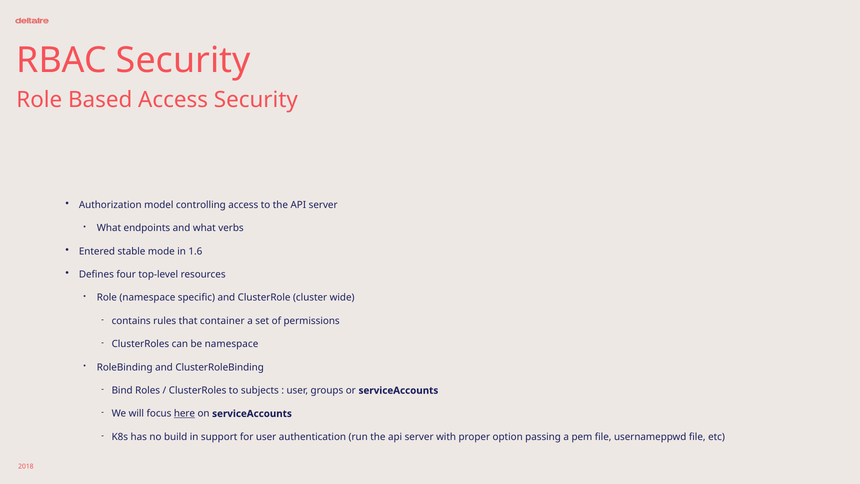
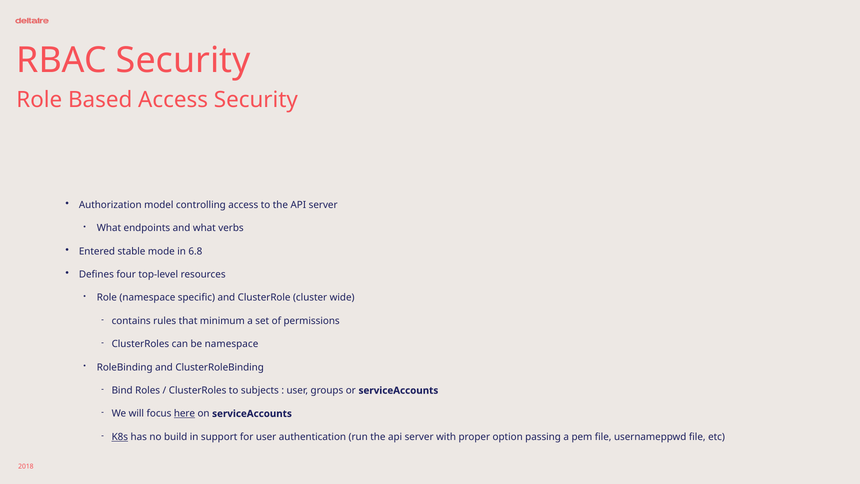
1.6: 1.6 -> 6.8 (195, 251)
container: container -> minimum (222, 321)
K8s underline: none -> present (120, 437)
